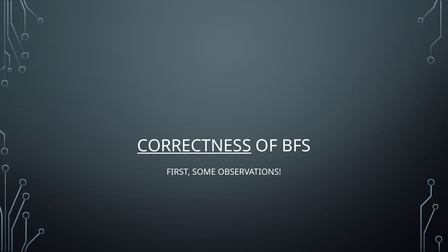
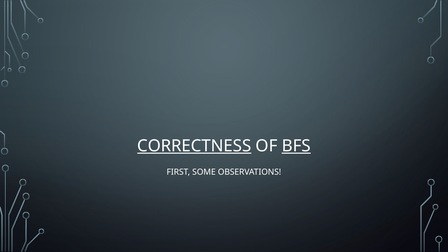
BFS underline: none -> present (296, 146)
